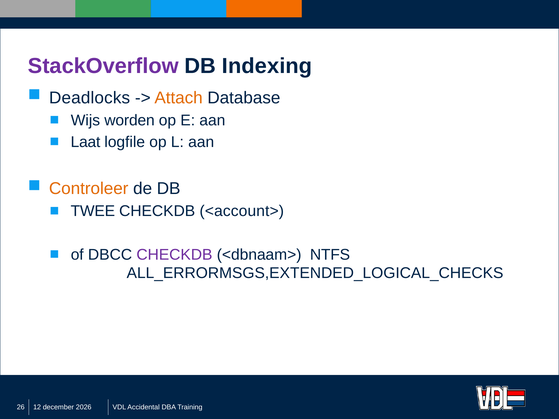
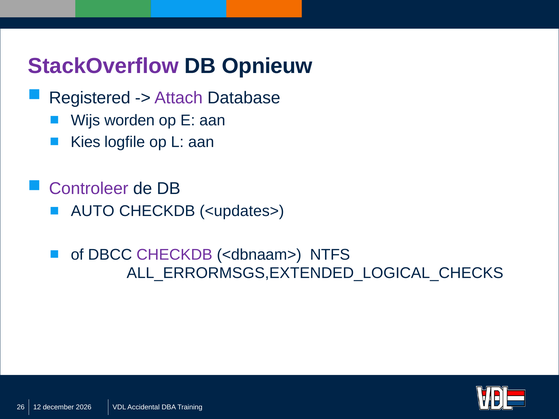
Indexing: Indexing -> Opnieuw (267, 66)
Deadlocks: Deadlocks -> Registered (90, 98)
Attach colour: orange -> purple (179, 98)
Laat: Laat -> Kies (85, 142)
Controleer colour: orange -> purple (89, 189)
TWEE: TWEE -> AUTO (93, 211)
<account>: <account> -> <updates> (242, 211)
